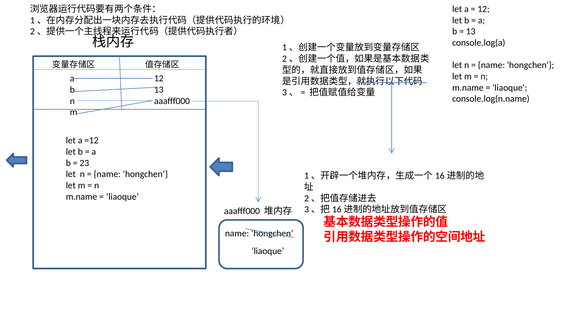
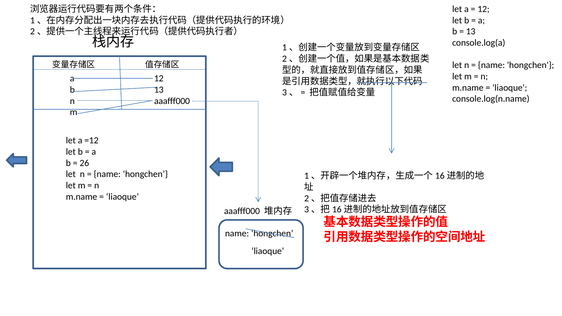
23: 23 -> 26 (84, 163)
